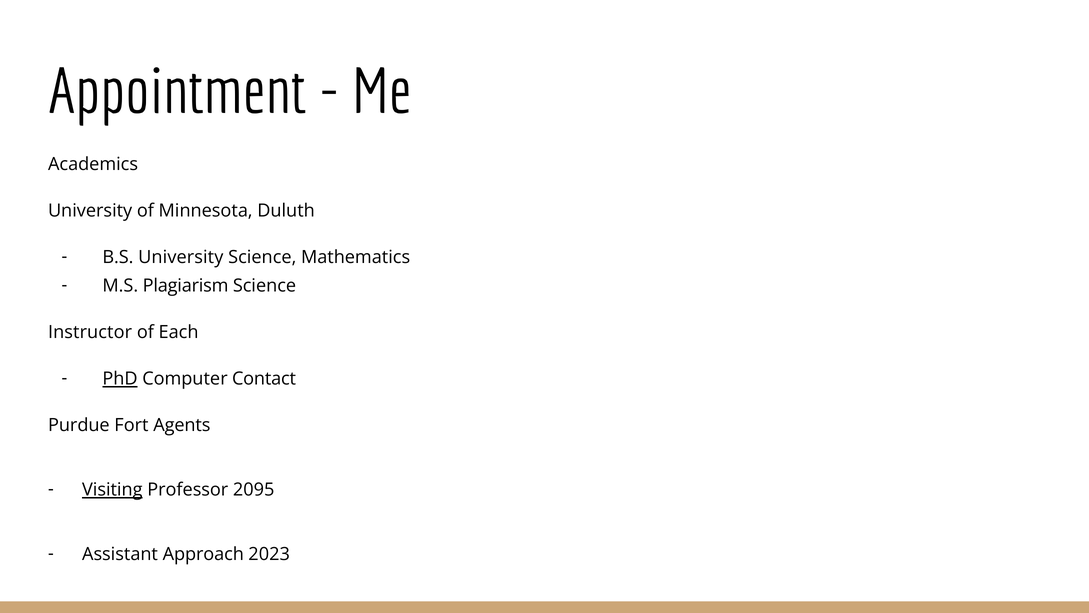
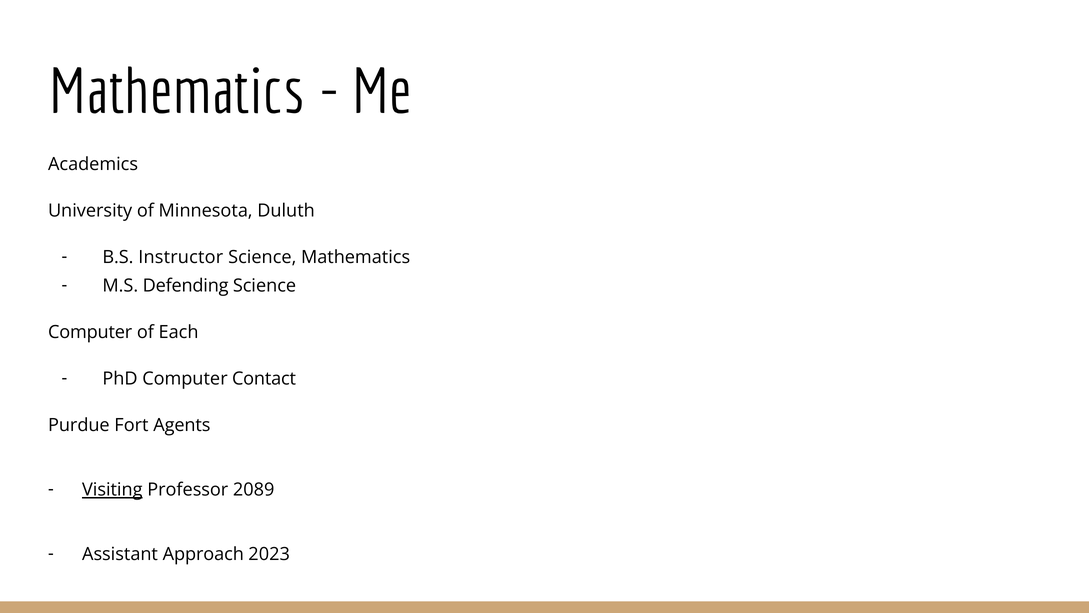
Appointment: Appointment -> Mathematics (177, 92)
B.S University: University -> Instructor (181, 257)
Plagiarism: Plagiarism -> Defending (186, 286)
Instructor: Instructor -> Computer (90, 332)
PhD underline: present -> none (120, 379)
2095: 2095 -> 2089 (254, 490)
